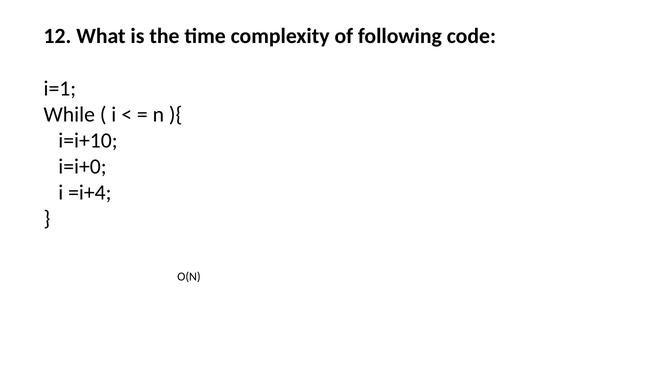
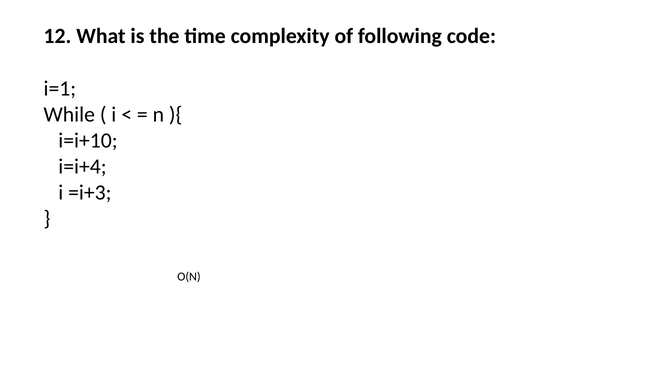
i=i+0: i=i+0 -> i=i+4 (82, 167)
=i+4: =i+4 -> =i+3 (90, 193)
